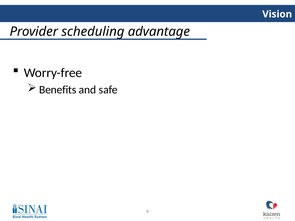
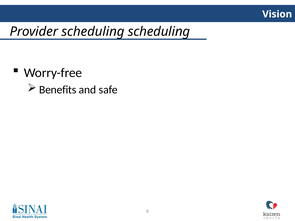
scheduling advantage: advantage -> scheduling (159, 32)
